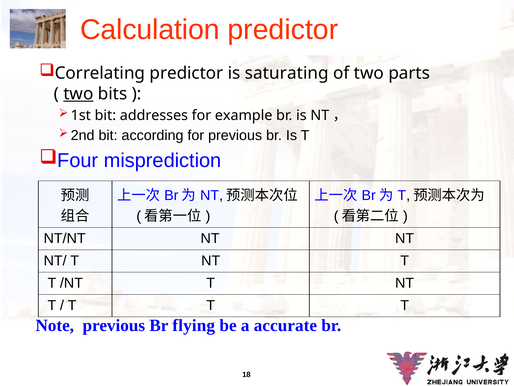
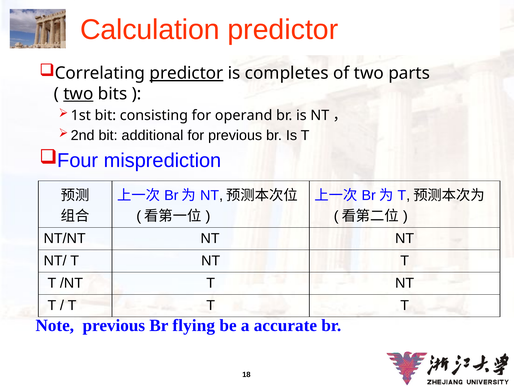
predictor underline: none -> present (187, 73)
saturating: saturating -> completes (287, 73)
addresses: addresses -> consisting (154, 115)
example: example -> operand (244, 115)
according: according -> additional (152, 135)
